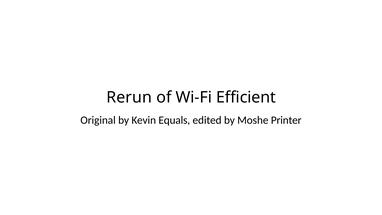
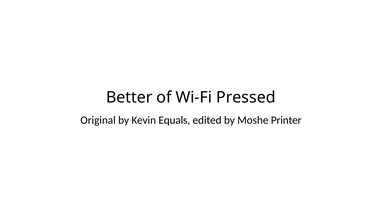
Rerun: Rerun -> Better (129, 97)
Efficient: Efficient -> Pressed (246, 97)
